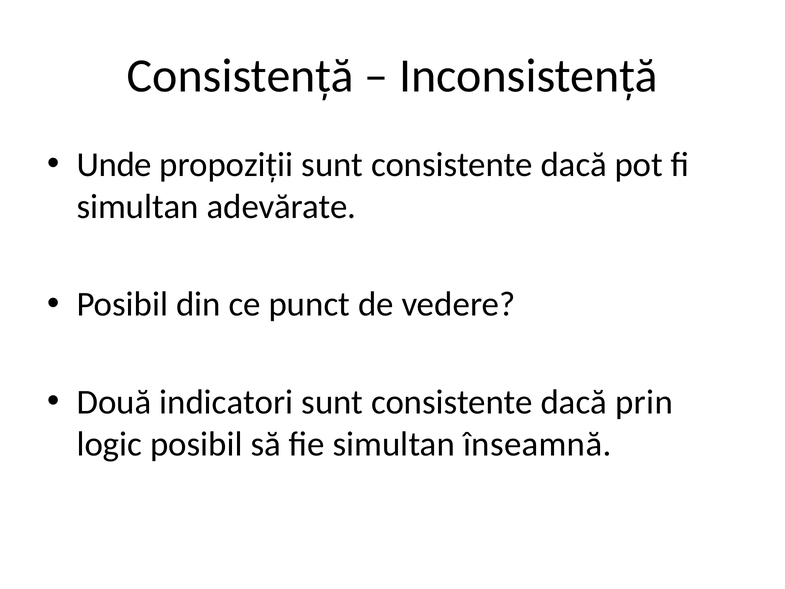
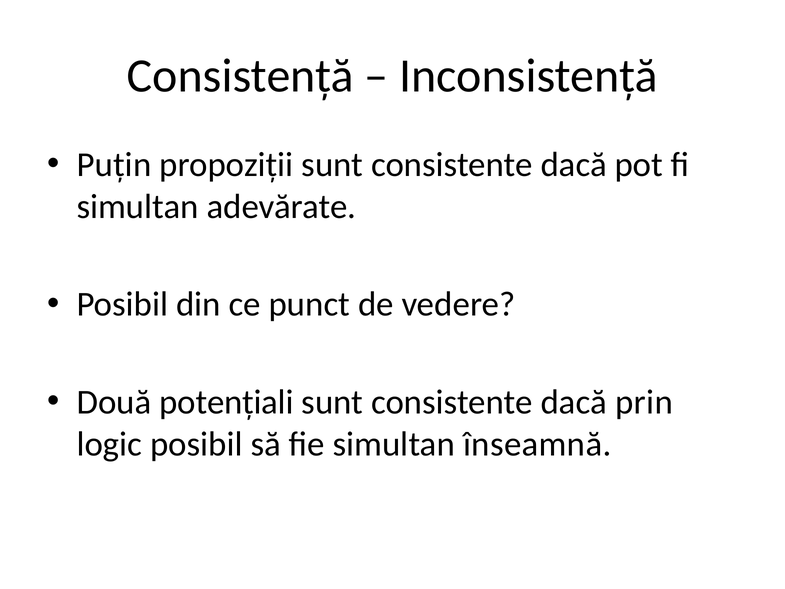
Unde: Unde -> Puțin (114, 165)
indicatori: indicatori -> potențiali (227, 402)
